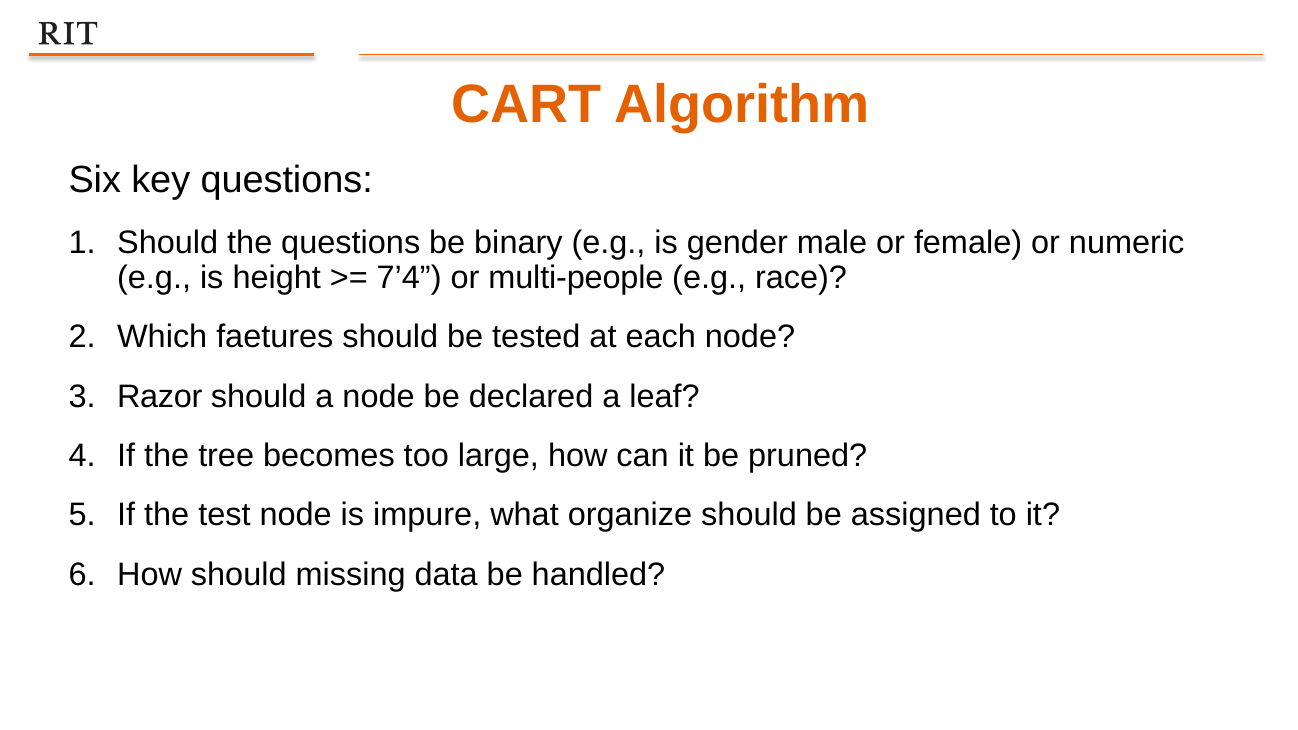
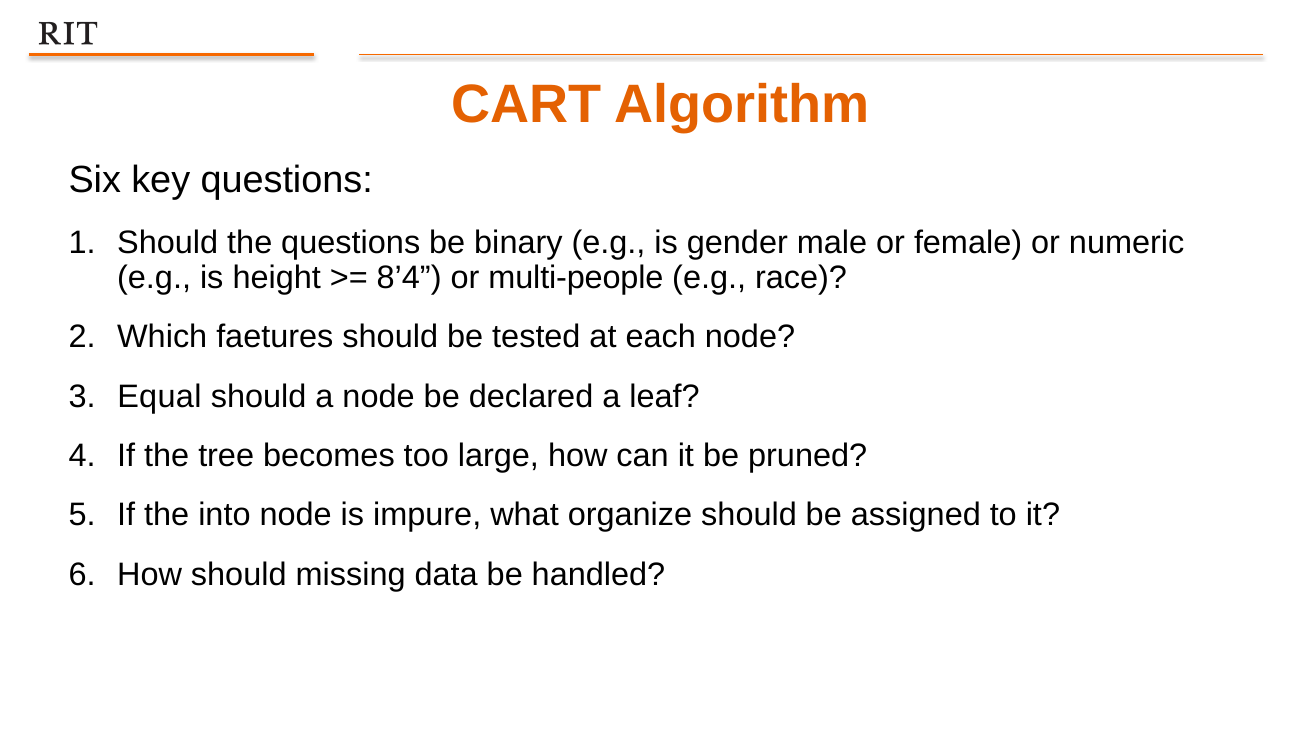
7’4: 7’4 -> 8’4 (409, 278)
Razor: Razor -> Equal (159, 396)
test: test -> into (224, 515)
